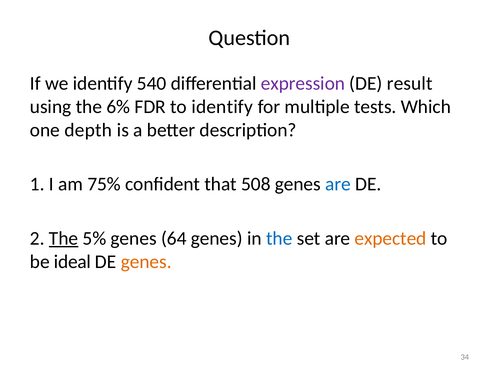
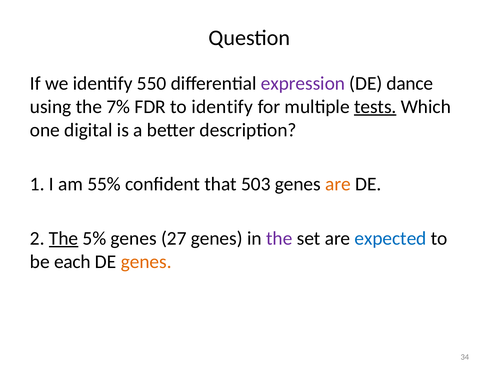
540: 540 -> 550 (152, 84)
result: result -> dance (410, 84)
6%: 6% -> 7% (118, 107)
tests underline: none -> present (375, 107)
depth: depth -> digital (88, 130)
75%: 75% -> 55% (104, 184)
508: 508 -> 503 (256, 184)
are colour: blue -> orange (338, 184)
64: 64 -> 27 (174, 239)
the colour: blue -> purple (279, 239)
expected colour: orange -> blue (390, 239)
ideal: ideal -> each (72, 262)
